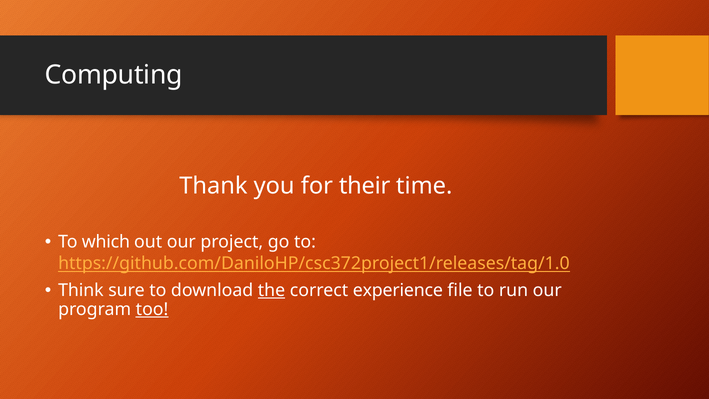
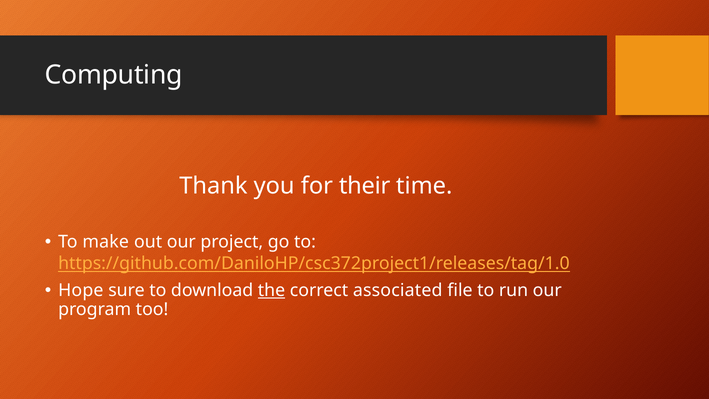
which: which -> make (106, 242)
Think: Think -> Hope (81, 290)
experience: experience -> associated (398, 290)
too underline: present -> none (152, 309)
